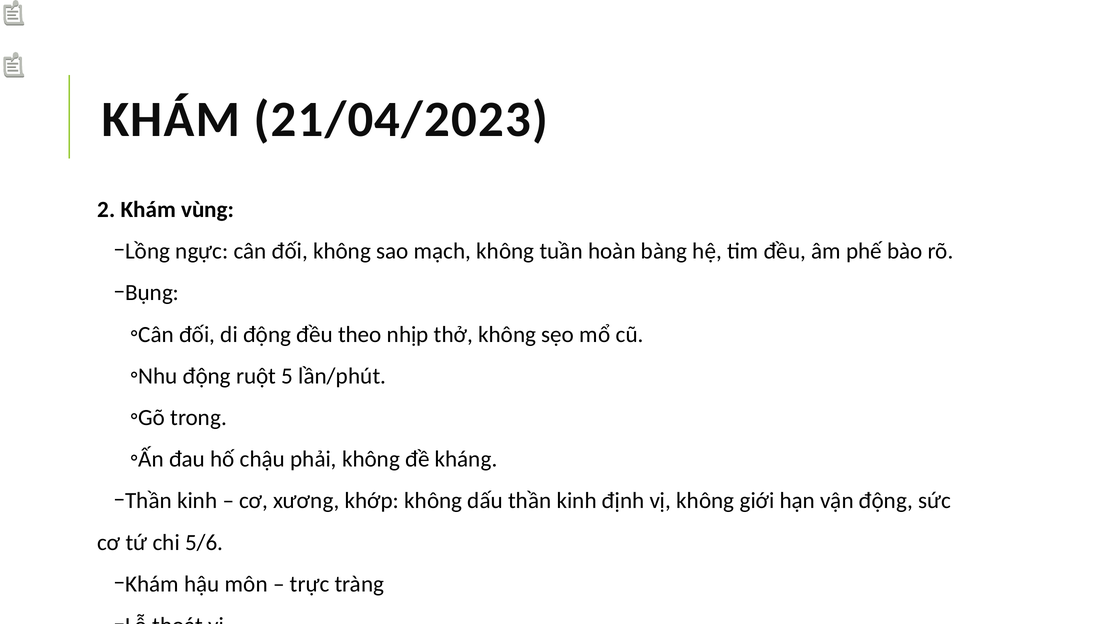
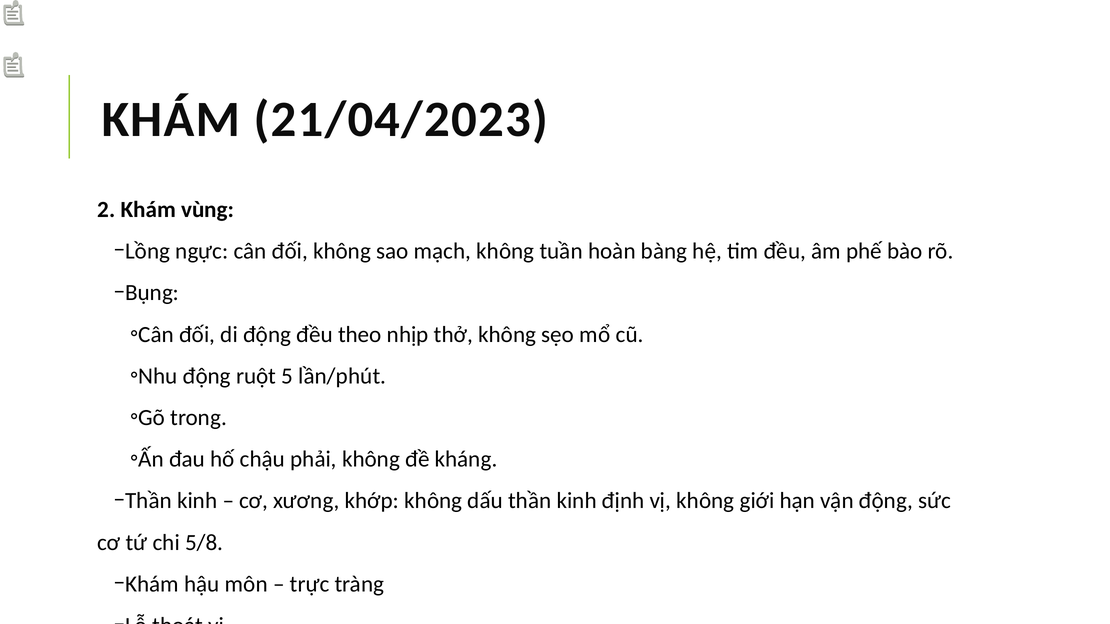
5/6: 5/6 -> 5/8 (204, 543)
